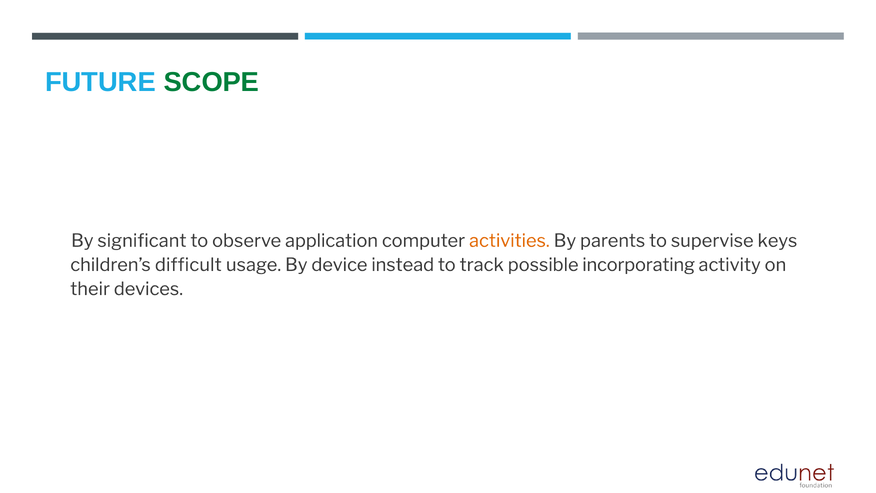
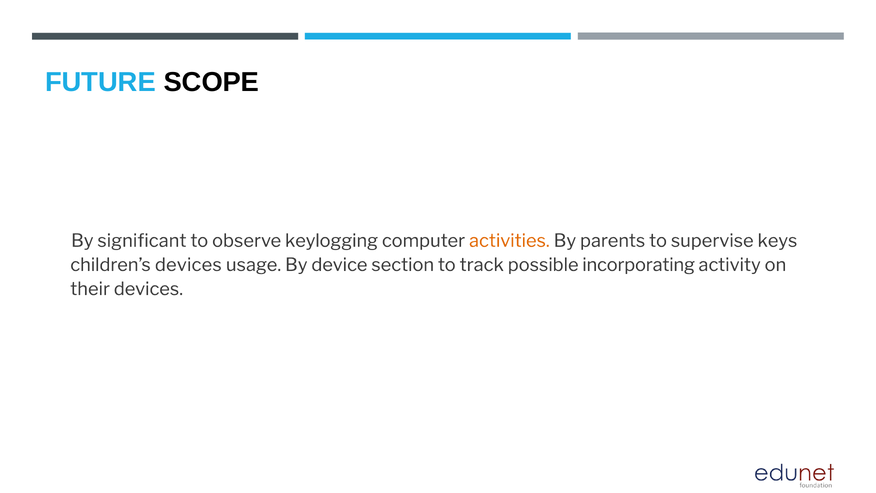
SCOPE colour: green -> black (211, 82)
application: application -> keylogging (332, 241)
children’s difficult: difficult -> devices (188, 265)
instead: instead -> section (403, 265)
